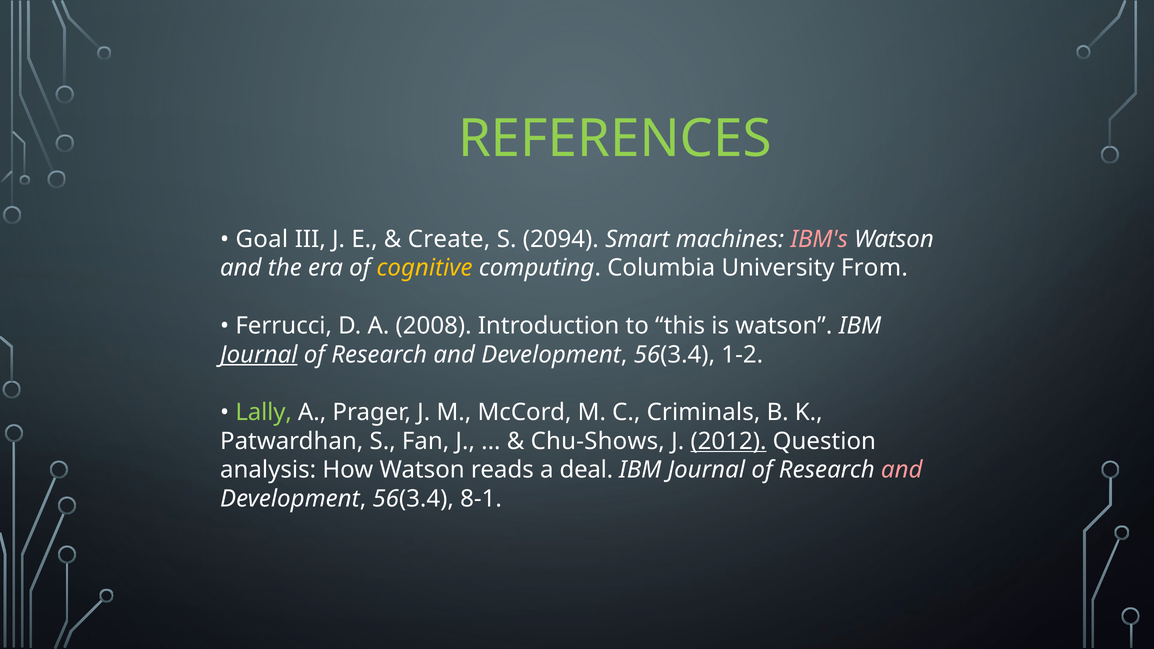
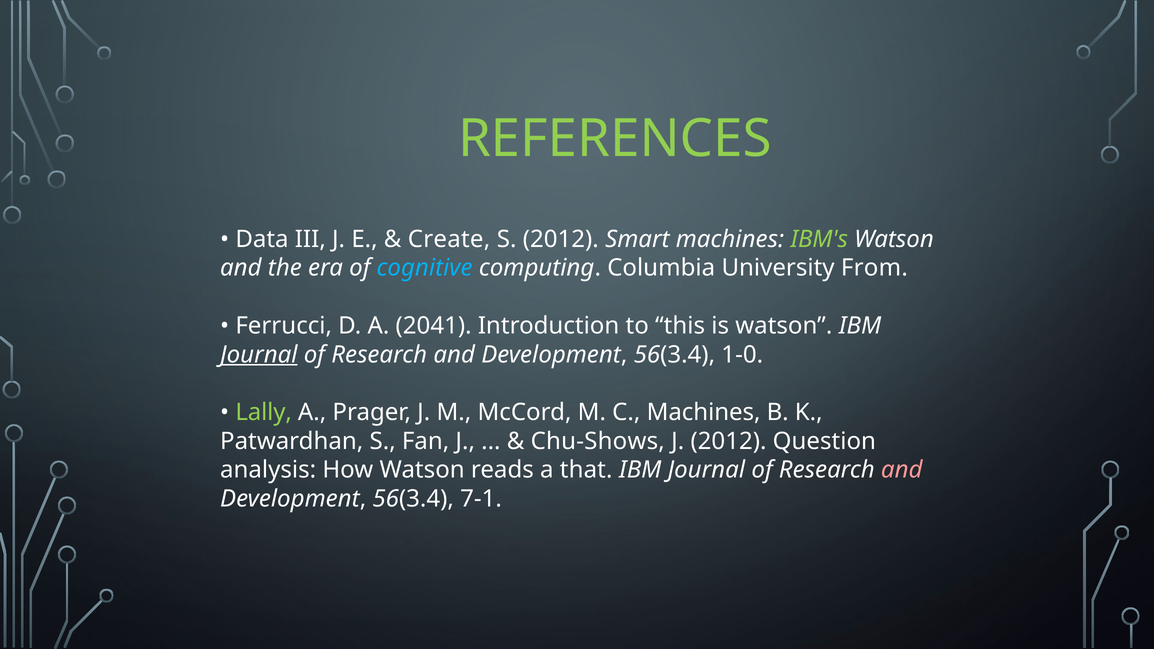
Goal: Goal -> Data (262, 239)
S 2094: 2094 -> 2012 (561, 239)
IBM's colour: pink -> light green (819, 239)
cognitive colour: yellow -> light blue (425, 268)
2008: 2008 -> 2041 (434, 326)
1-2: 1-2 -> 1-0 (742, 355)
C Criminals: Criminals -> Machines (704, 412)
2012 underline: present -> none (728, 441)
deal: deal -> that (586, 470)
8-1: 8-1 -> 7-1 (481, 499)
